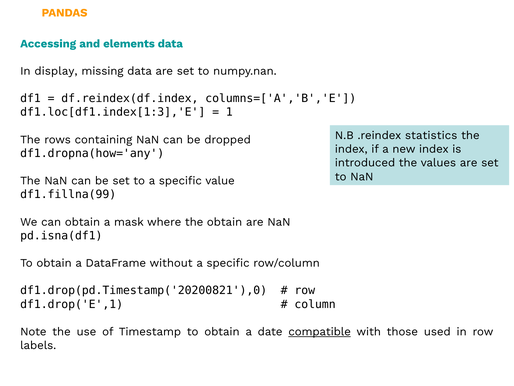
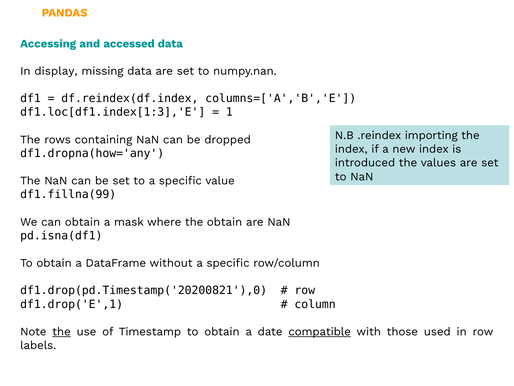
elements: elements -> accessed (129, 44)
statistics: statistics -> importing (431, 135)
the underline: none -> present (62, 331)
